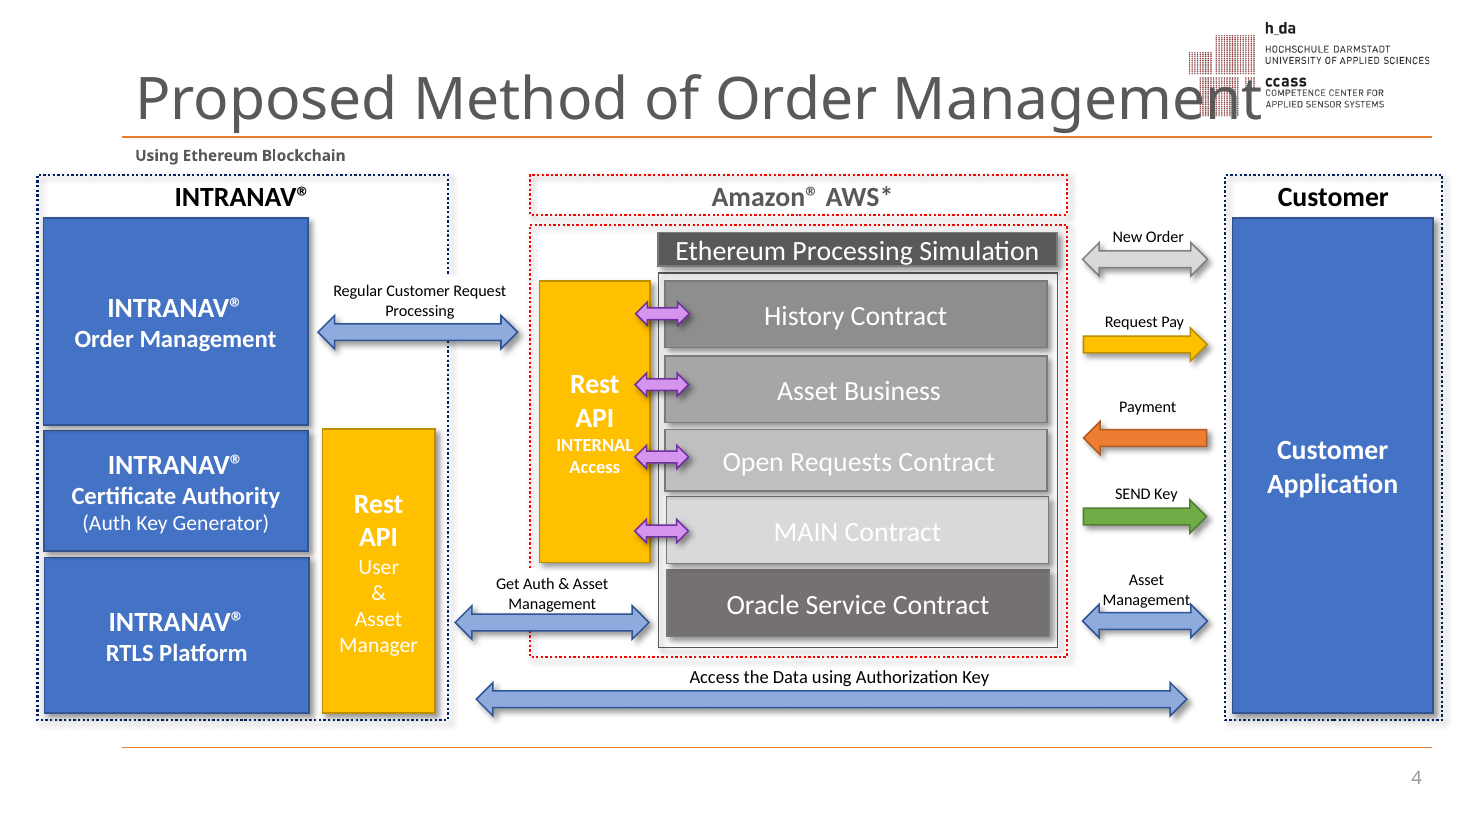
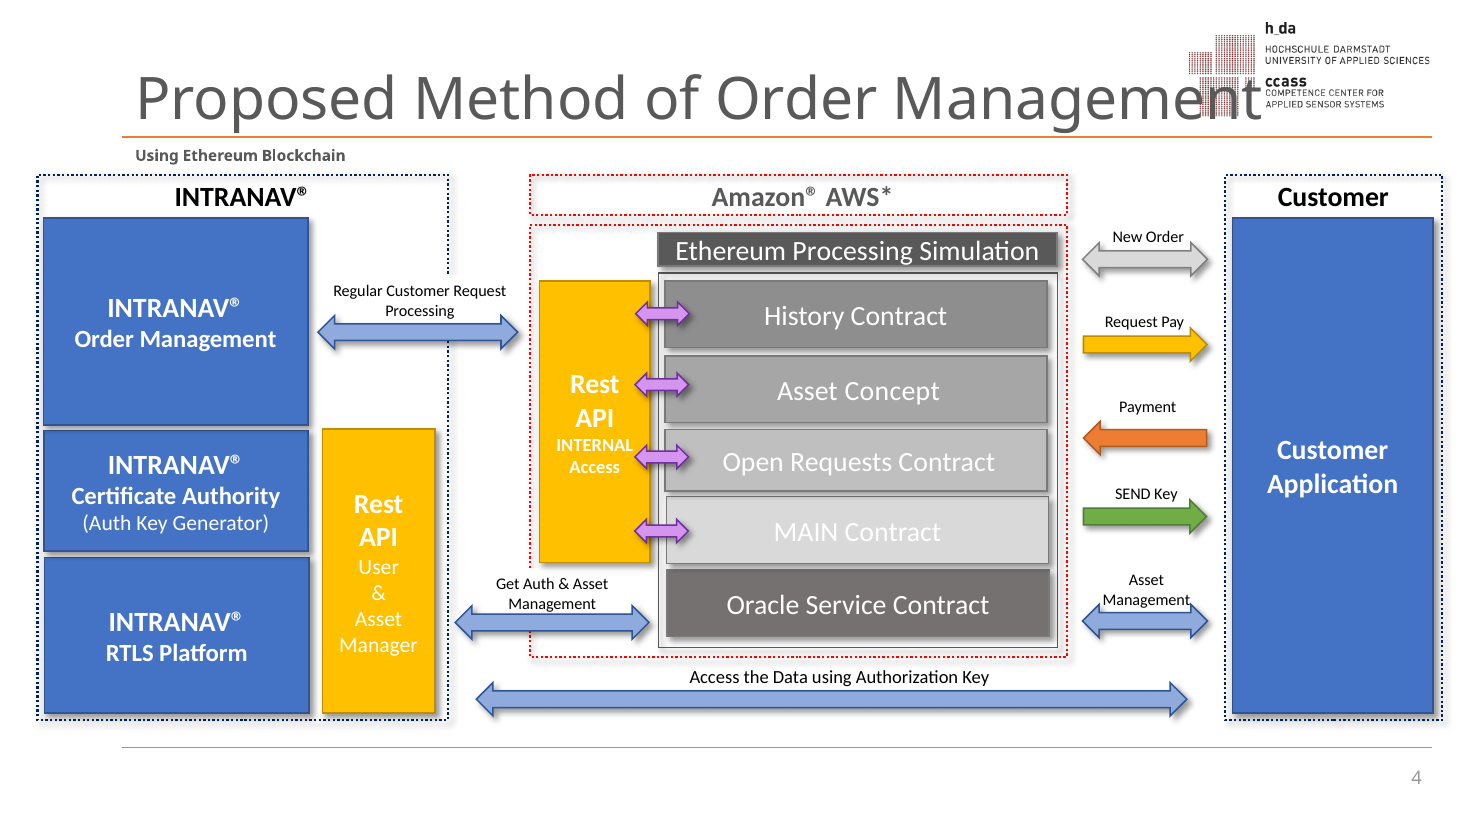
Business: Business -> Concept (892, 391)
